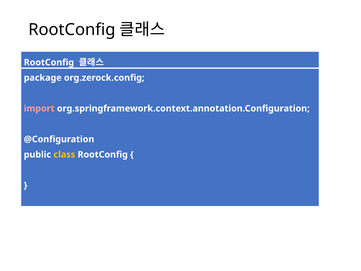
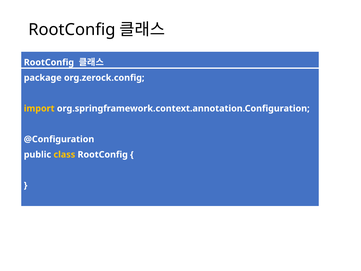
import colour: pink -> yellow (39, 108)
